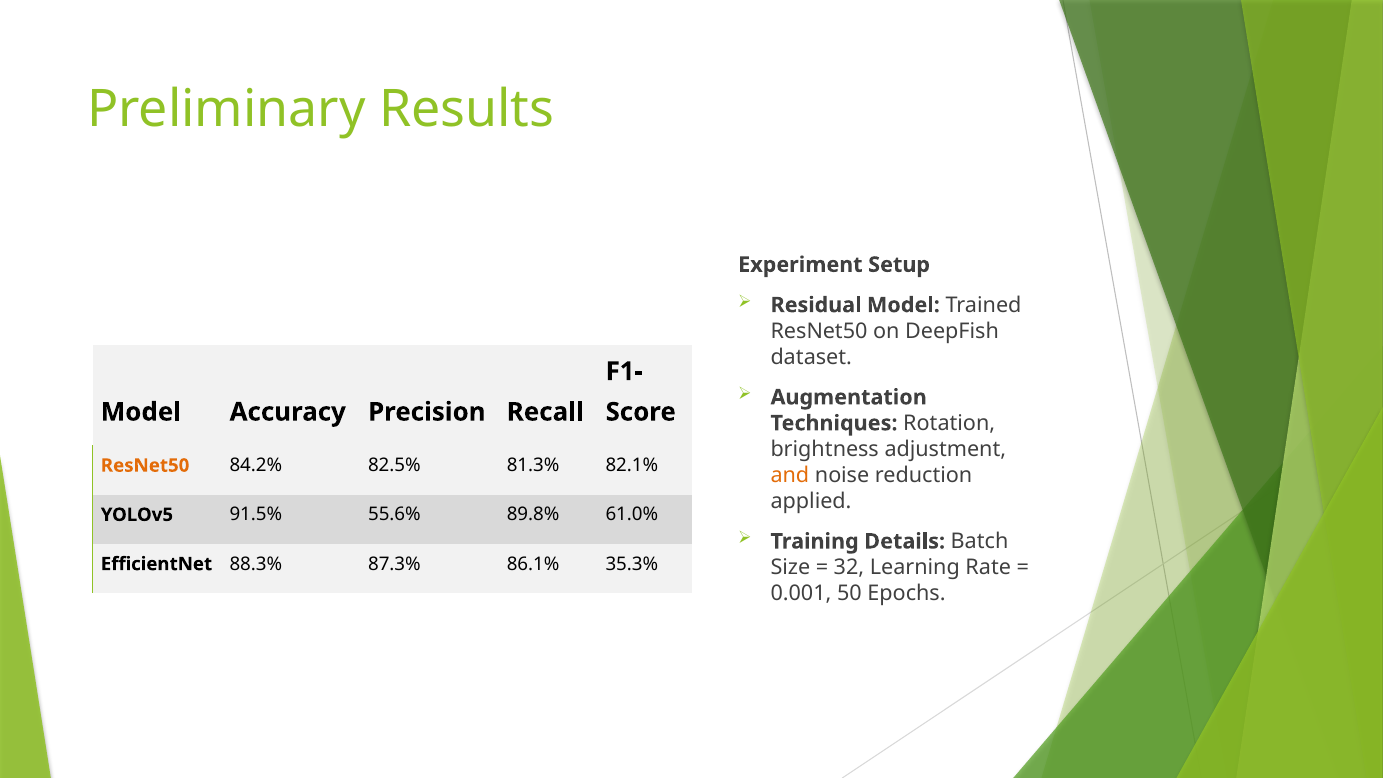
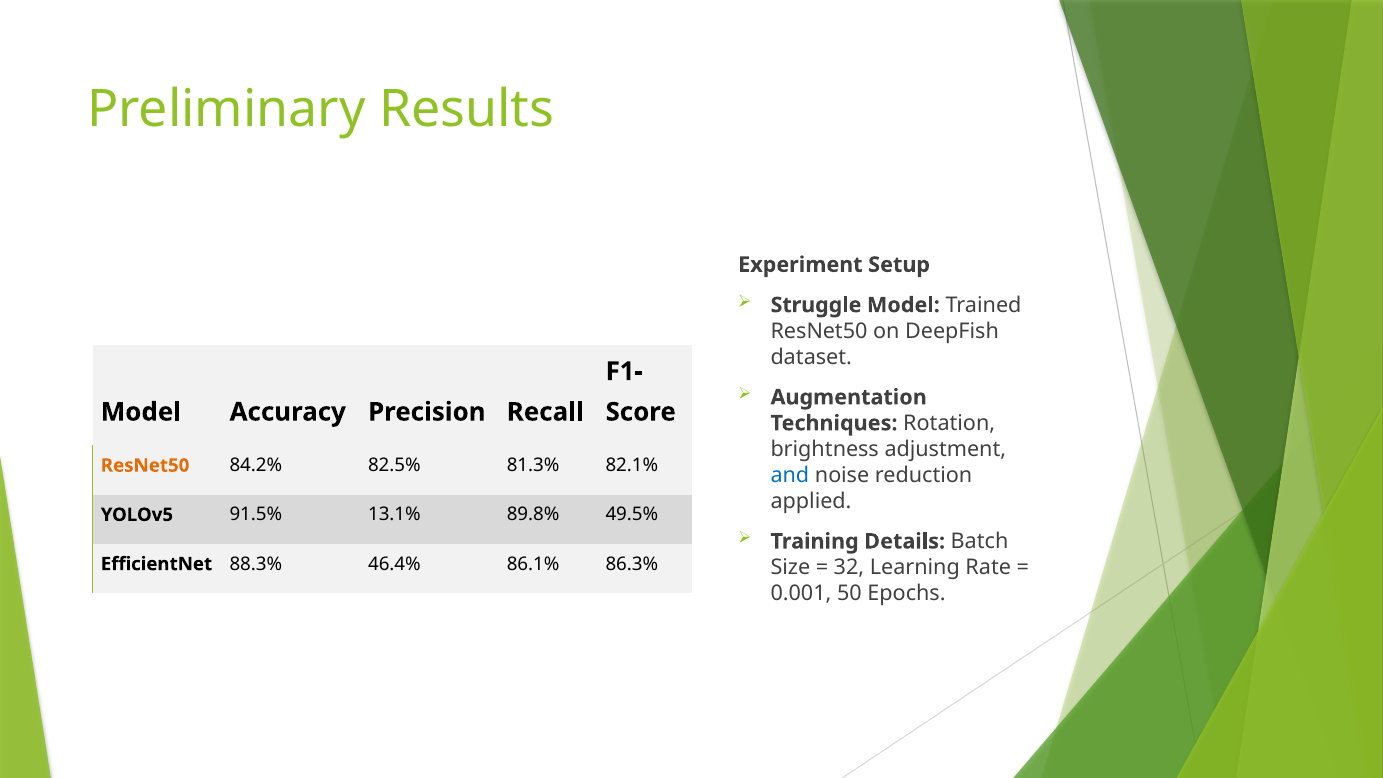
Residual: Residual -> Struggle (816, 305)
and colour: orange -> blue (790, 475)
55.6%: 55.6% -> 13.1% (394, 515)
61.0%: 61.0% -> 49.5% (632, 515)
87.3%: 87.3% -> 46.4% (394, 564)
35.3%: 35.3% -> 86.3% (632, 564)
